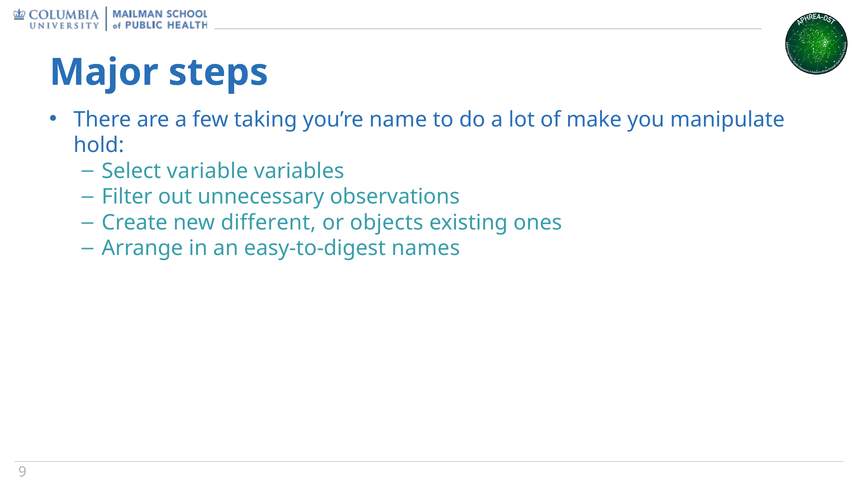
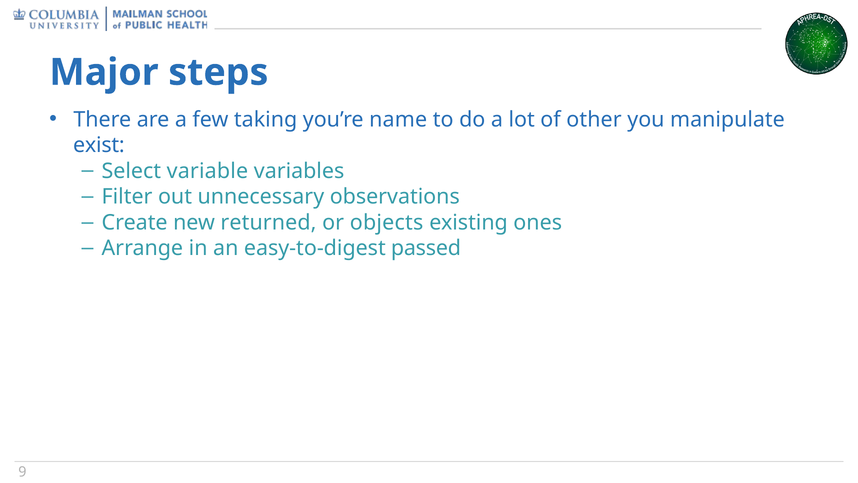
make: make -> other (594, 119)
hold: hold -> exist (99, 145)
different: different -> returned (268, 222)
names: names -> passed (426, 248)
